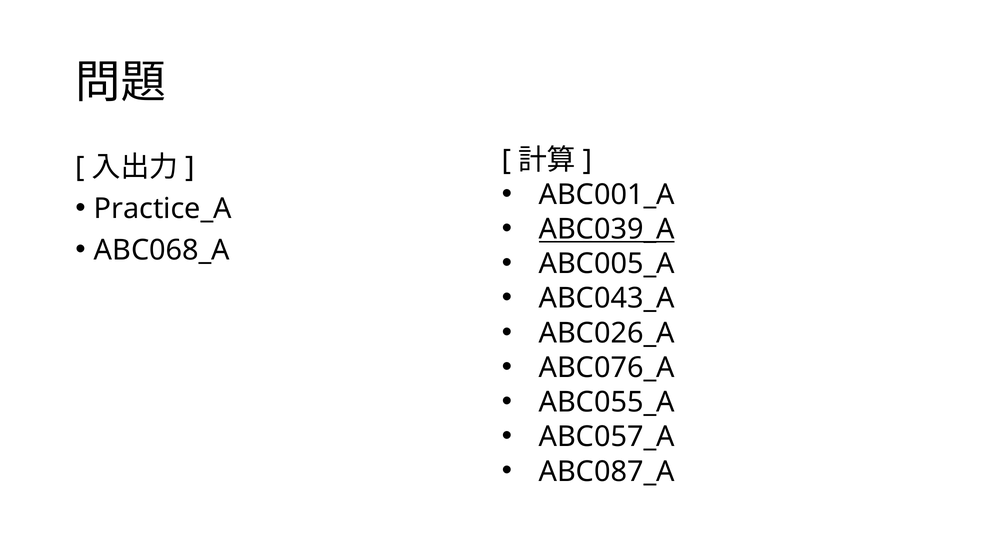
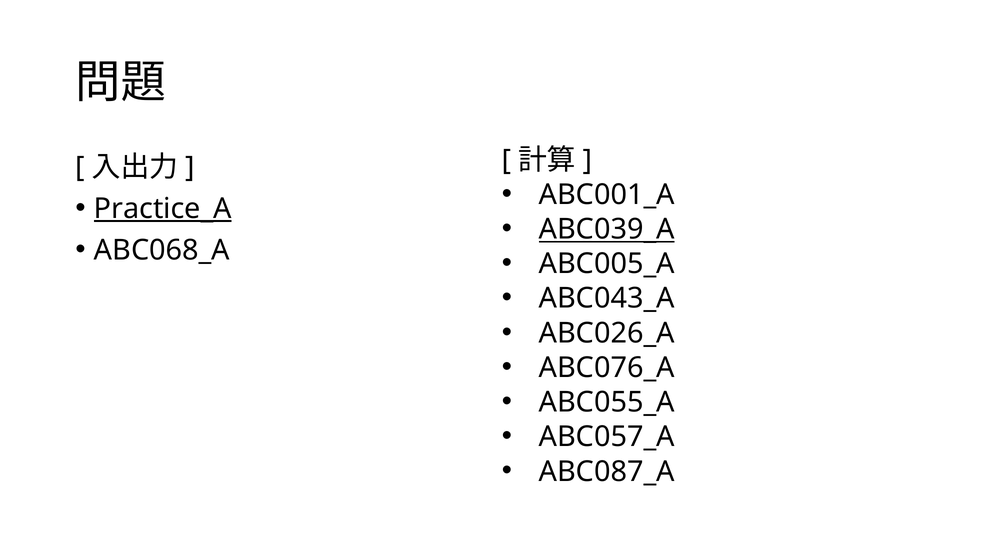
Practice_A underline: none -> present (163, 209)
